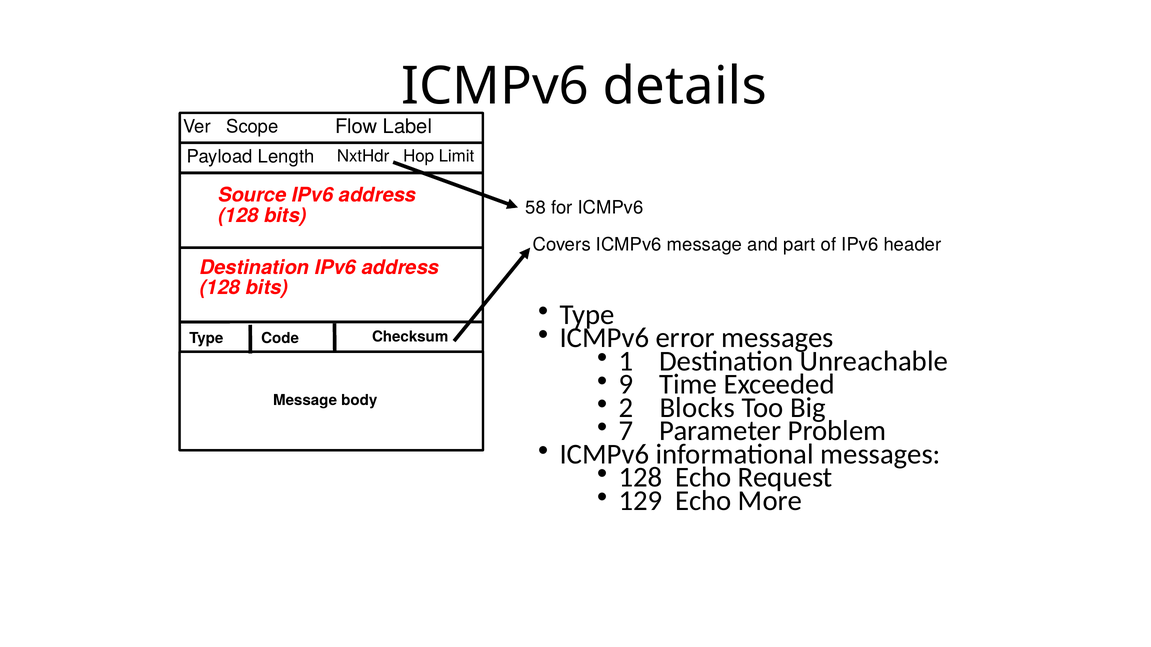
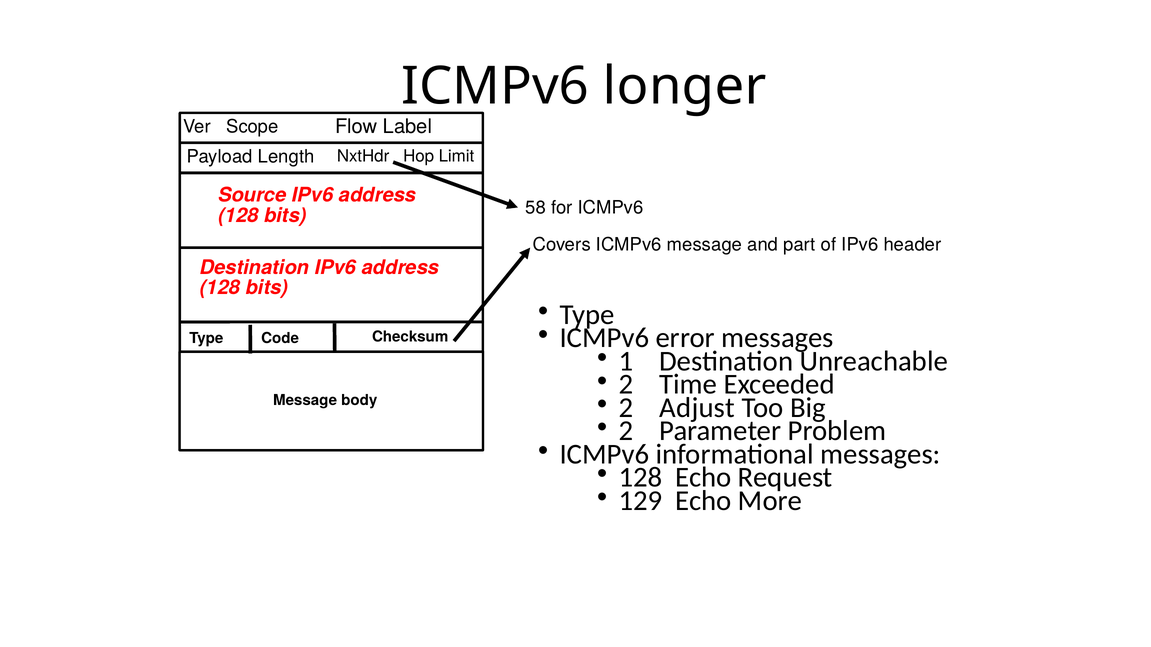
details: details -> longer (685, 87)
9: 9 -> 2 (626, 385)
Blocks: Blocks -> Adjust (697, 408)
7: 7 -> 2 (626, 431)
